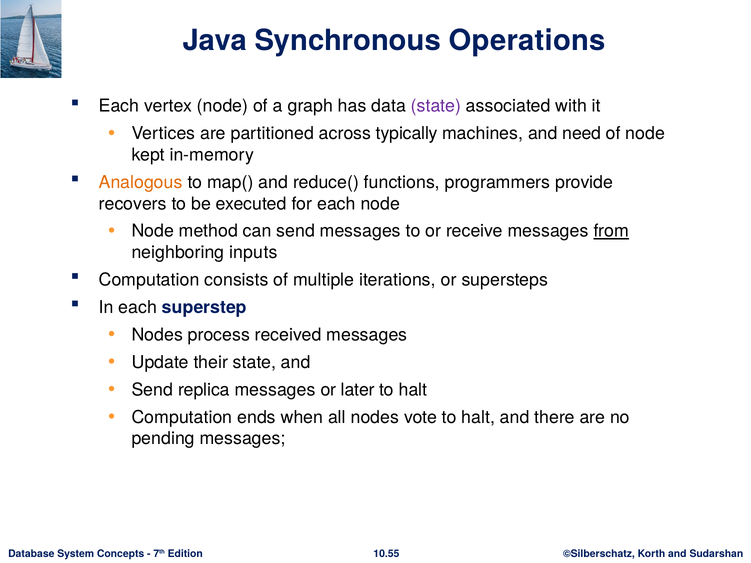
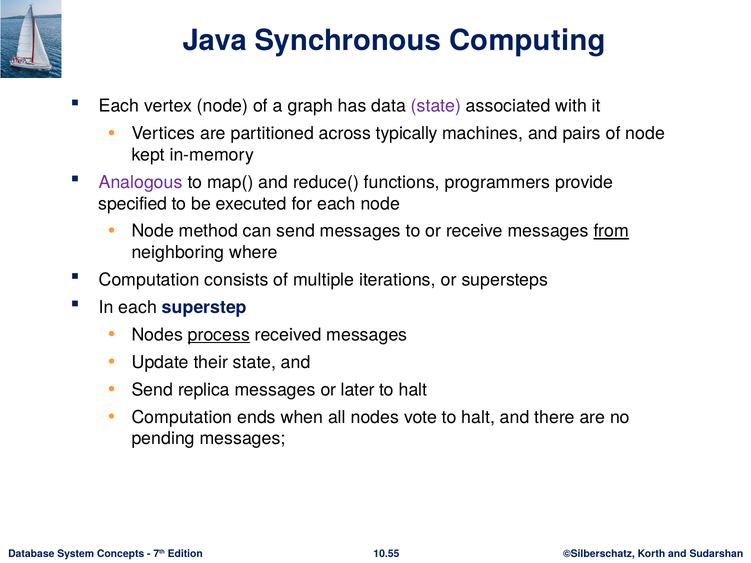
Operations: Operations -> Computing (527, 40)
need: need -> pairs (582, 134)
Analogous colour: orange -> purple (141, 182)
recovers: recovers -> specified (133, 204)
inputs: inputs -> where (253, 253)
process underline: none -> present (219, 335)
